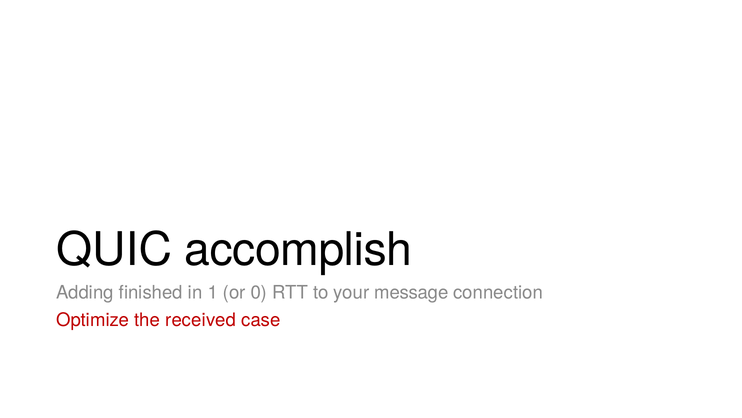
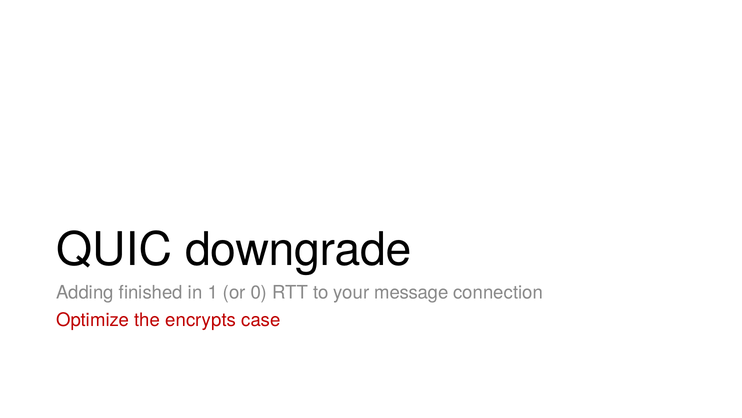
accomplish: accomplish -> downgrade (298, 250)
received: received -> encrypts (201, 320)
